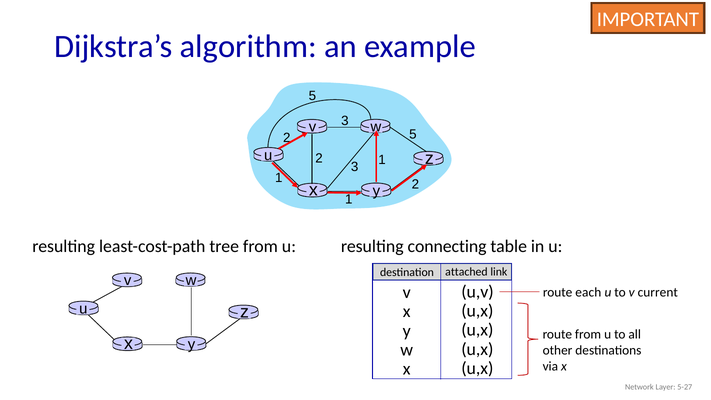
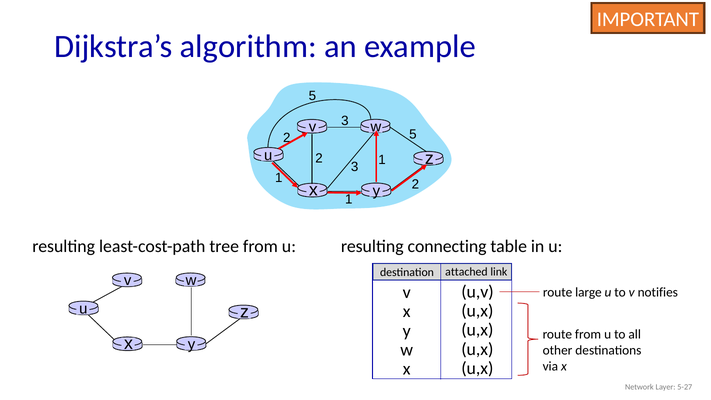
each: each -> large (588, 292)
current: current -> notifies (658, 292)
